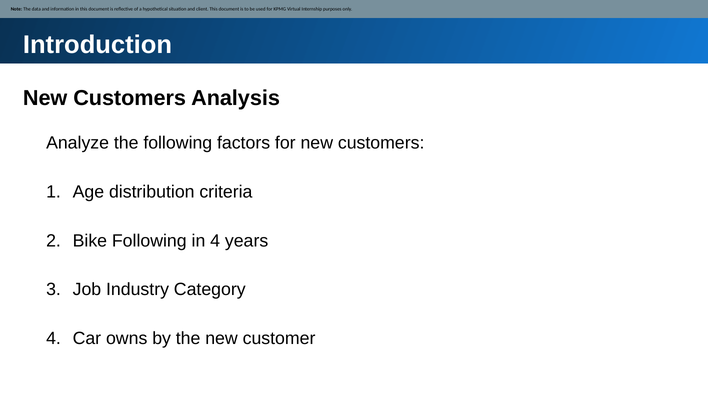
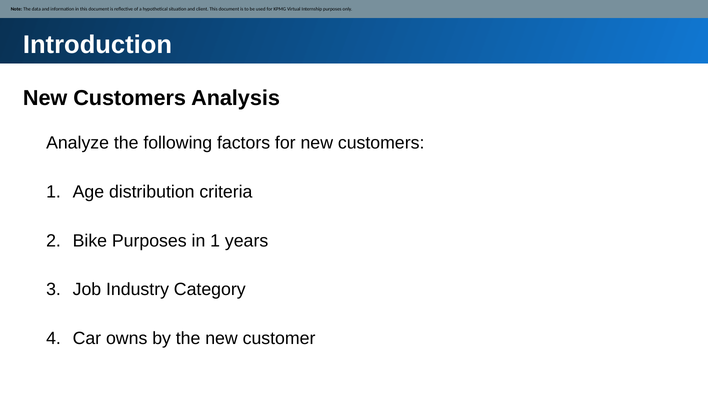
Bike Following: Following -> Purposes (149, 241)
in 4: 4 -> 1 (215, 241)
